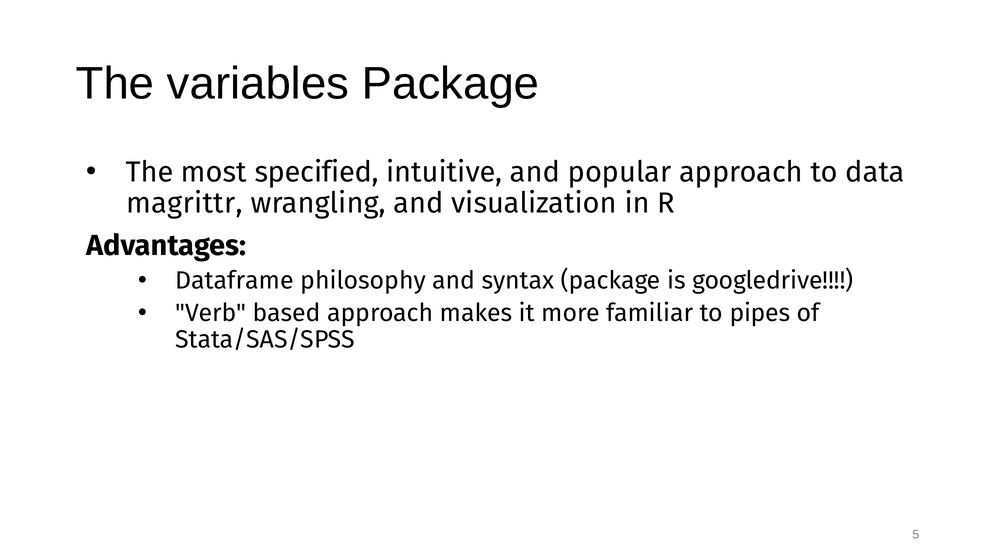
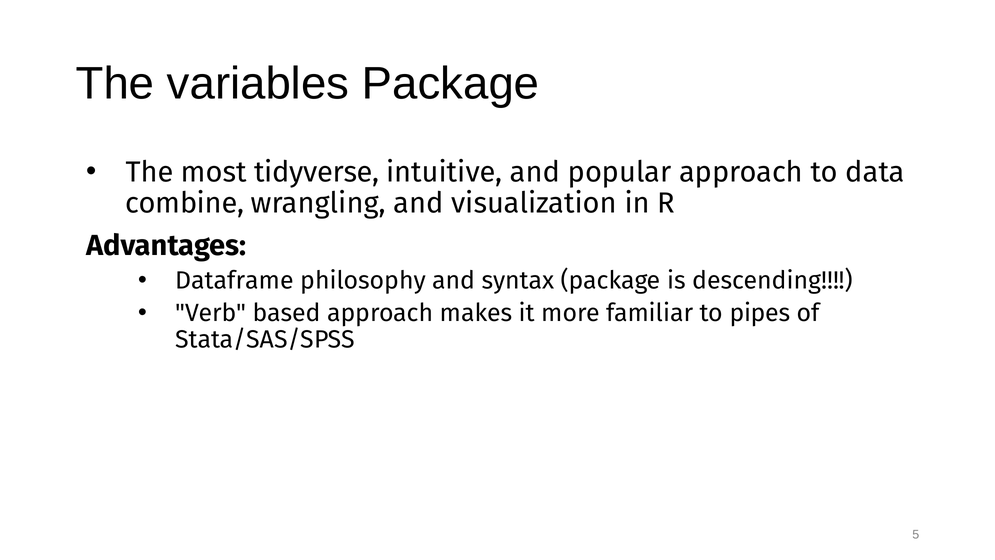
specified: specified -> tidyverse (317, 172)
magrittr: magrittr -> combine (185, 203)
googledrive: googledrive -> descending (773, 280)
